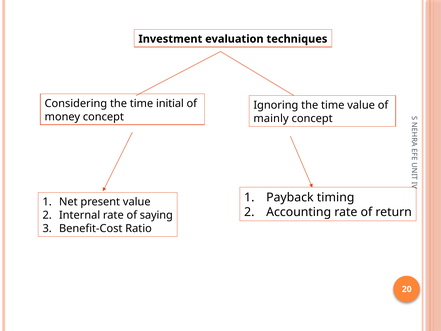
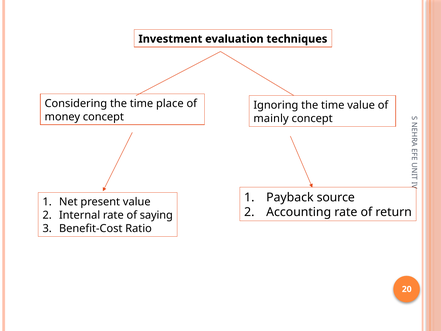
initial: initial -> place (170, 103)
timing: timing -> source (336, 197)
